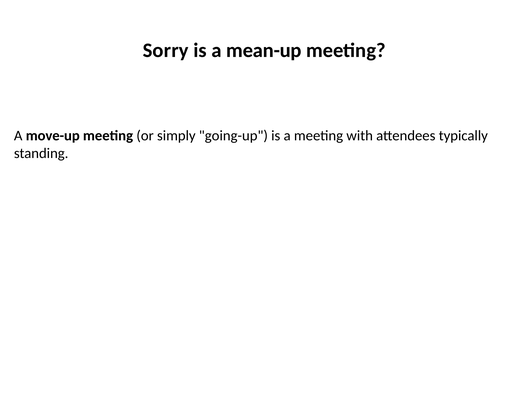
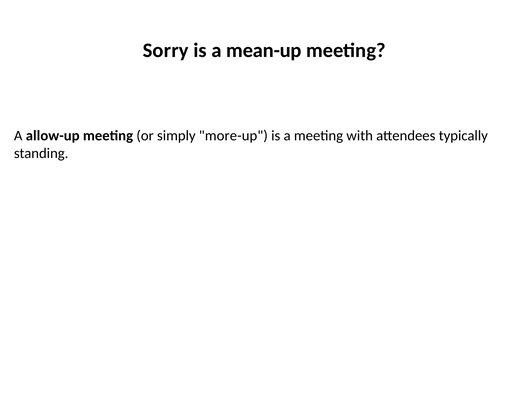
move-up: move-up -> allow-up (53, 136)
going-up: going-up -> more-up (233, 136)
